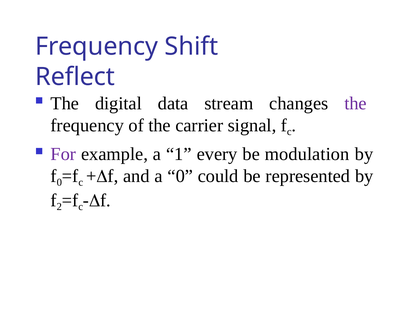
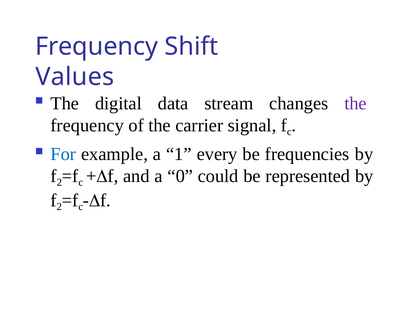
Reflect: Reflect -> Values (75, 77)
For colour: purple -> blue (63, 154)
modulation: modulation -> frequencies (307, 154)
0: 0 -> 2 (59, 182)
